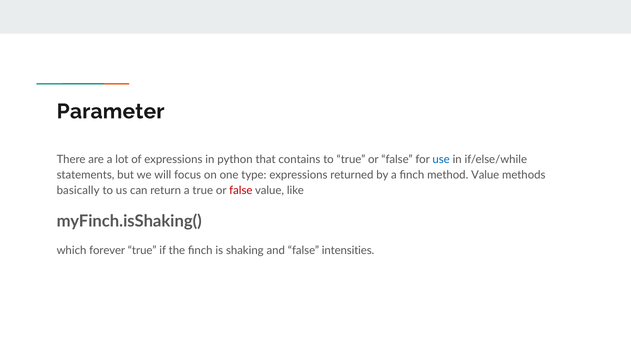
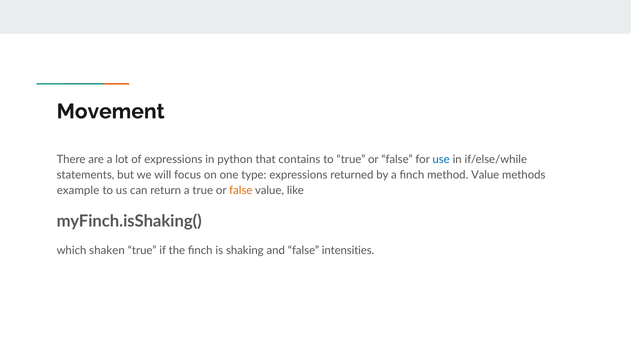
Parameter: Parameter -> Movement (111, 111)
basically: basically -> example (78, 191)
false colour: red -> orange (241, 191)
forever: forever -> shaken (107, 250)
